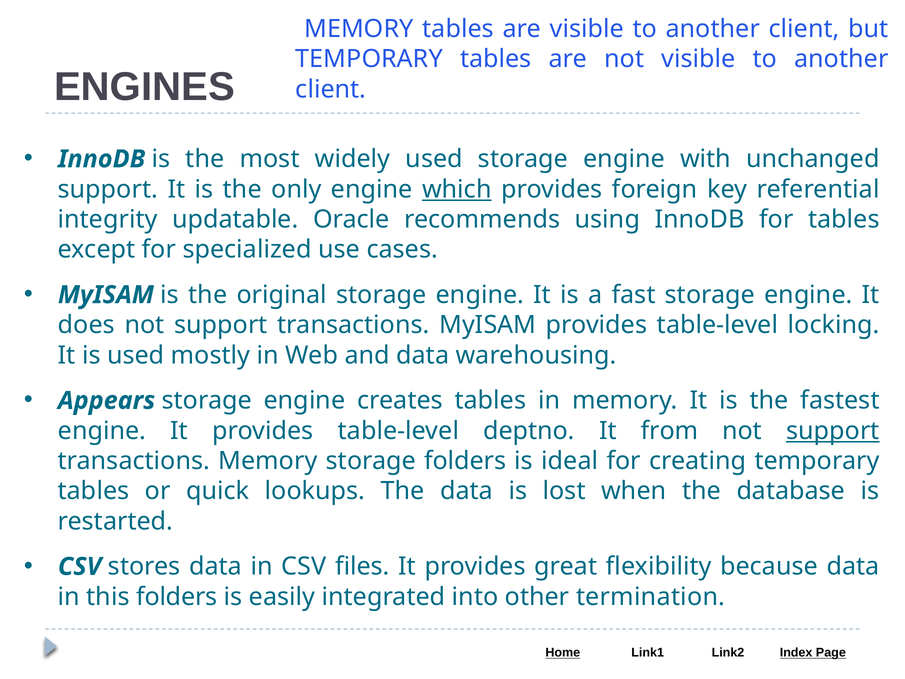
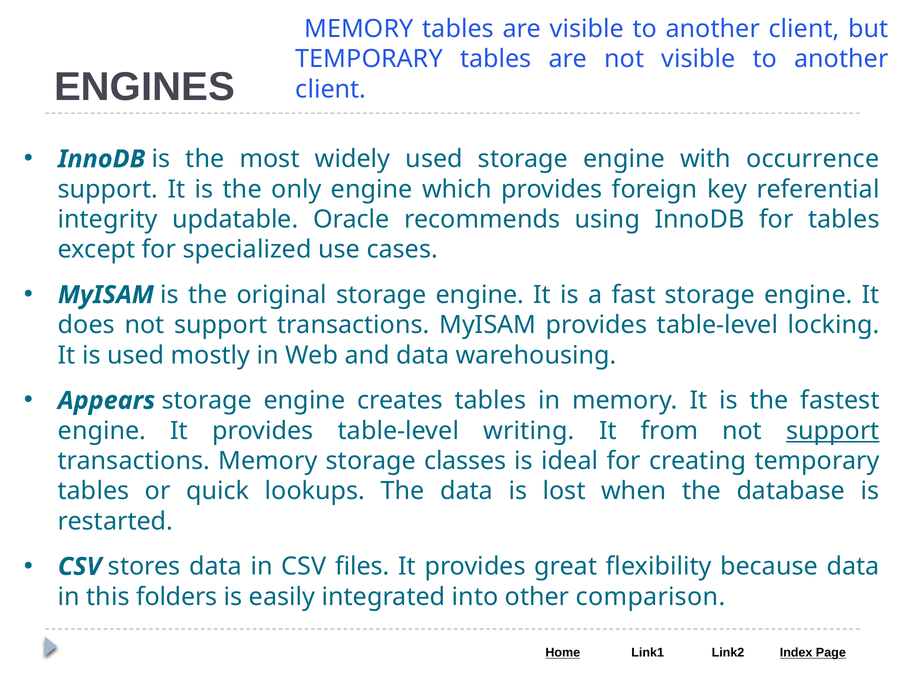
unchanged: unchanged -> occurrence (813, 159)
which underline: present -> none (457, 189)
deptno: deptno -> writing (529, 431)
storage folders: folders -> classes (465, 461)
termination: termination -> comparison (651, 597)
